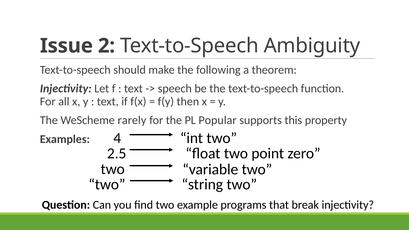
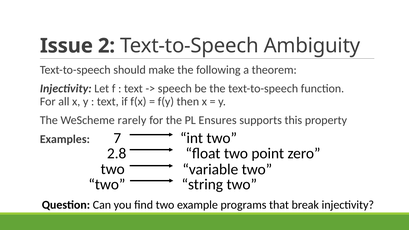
Popular: Popular -> Ensures (218, 120)
4: 4 -> 7 (117, 138)
2.5: 2.5 -> 2.8 (117, 153)
